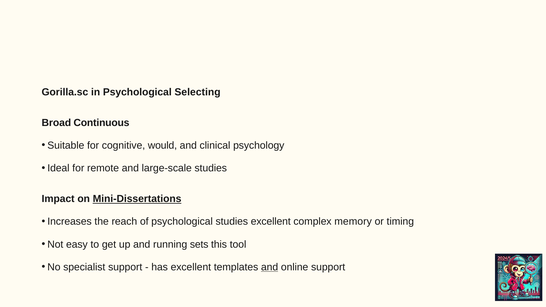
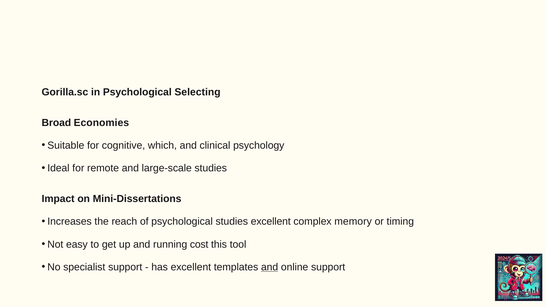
Continuous: Continuous -> Economies (101, 123)
would: would -> which (162, 145)
Mini-Dissertations underline: present -> none (137, 199)
sets: sets -> cost (199, 244)
